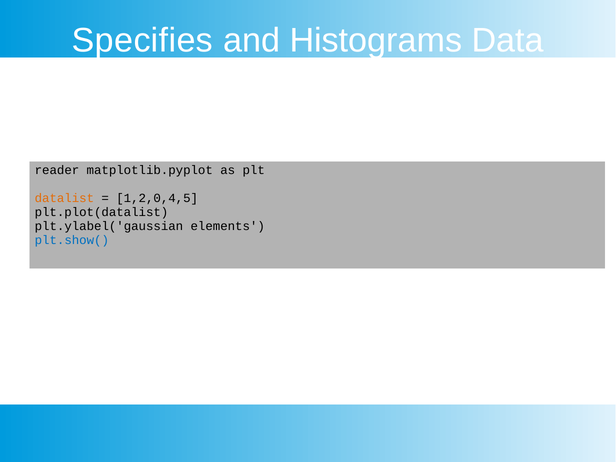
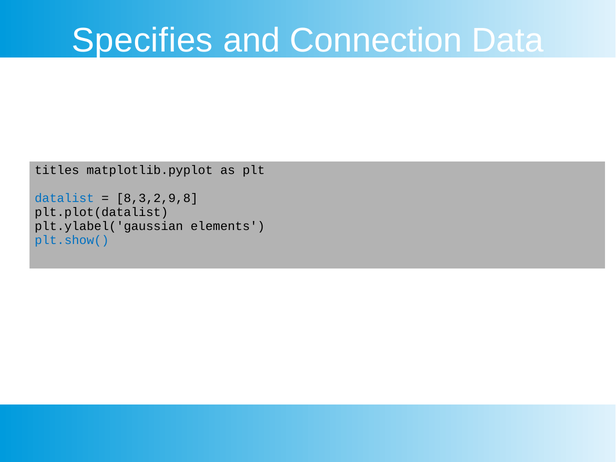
Histograms: Histograms -> Connection (376, 40)
reader: reader -> titles (57, 170)
datalist colour: orange -> blue (64, 198)
1,2,0,4,5: 1,2,0,4,5 -> 8,3,2,9,8 (157, 198)
